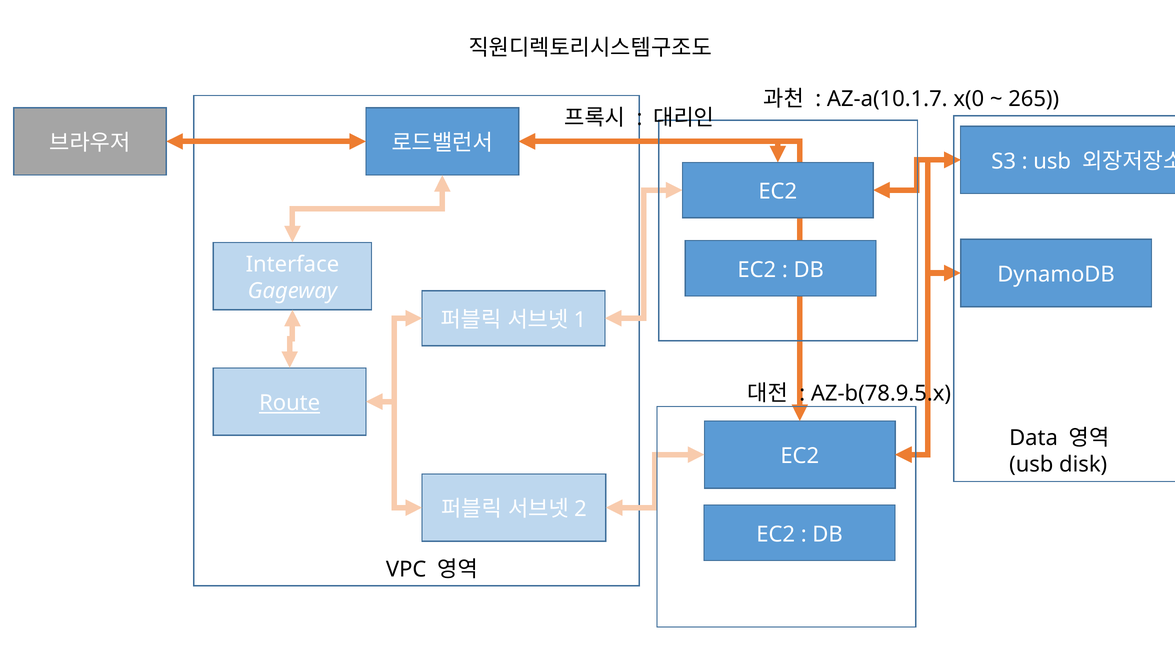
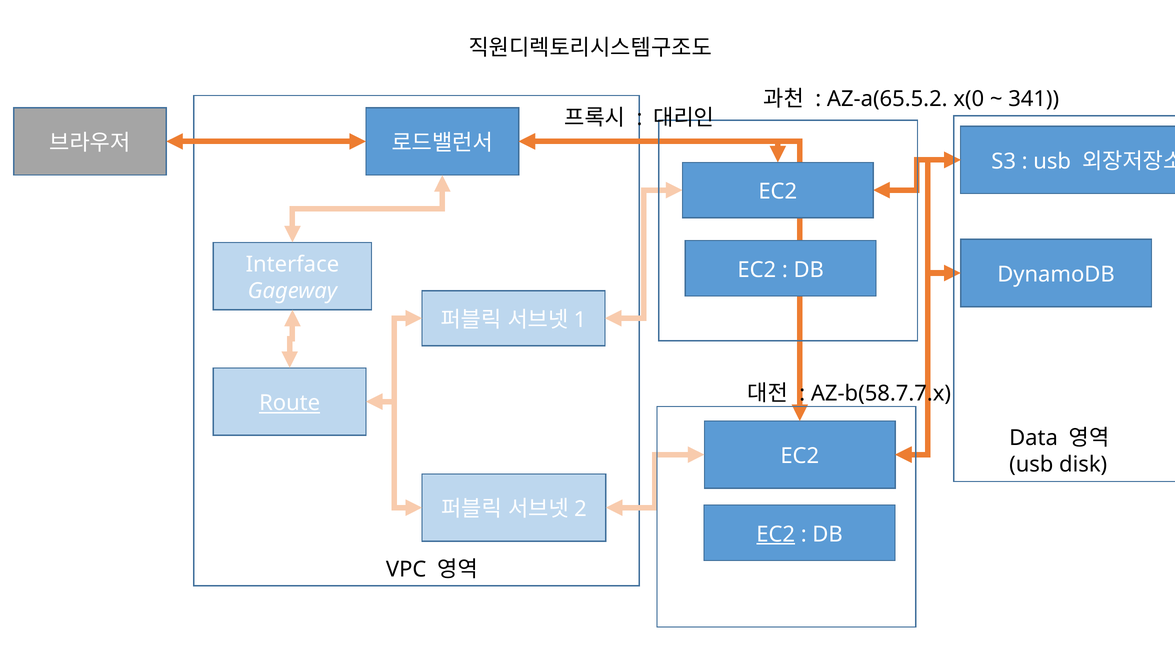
AZ-a(10.1.7: AZ-a(10.1.7 -> AZ-a(65.5.2 (887, 99)
265: 265 -> 341 (1034, 99)
AZ-b(78.9.5.x: AZ-b(78.9.5.x -> AZ-b(58.7.7.x (881, 393)
EC2 underline: none -> present (776, 534)
